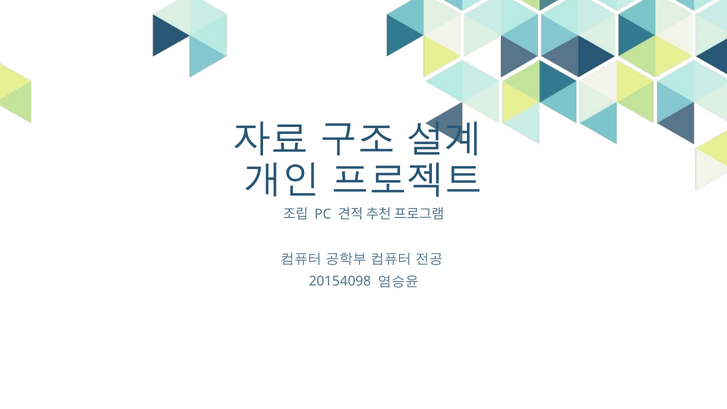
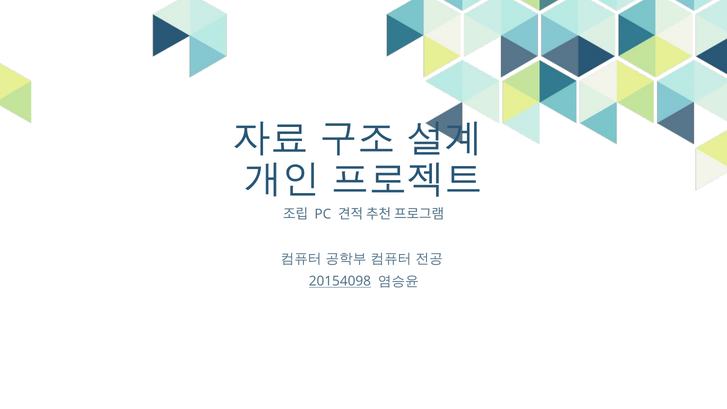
20154098 underline: none -> present (340, 281)
